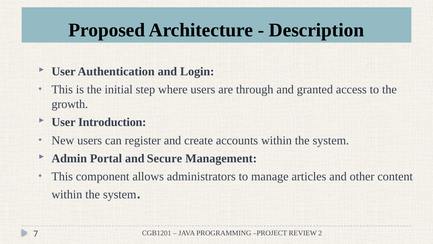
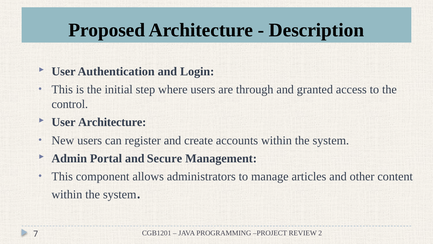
growth: growth -> control (70, 104)
User Introduction: Introduction -> Architecture (112, 122)
